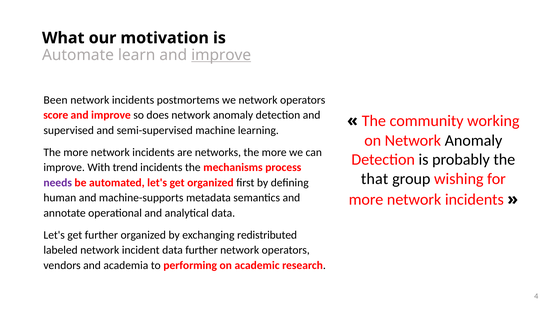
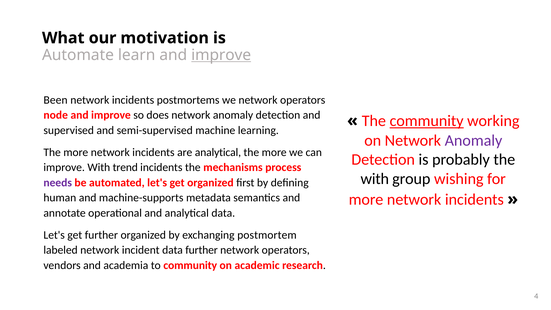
score: score -> node (56, 115)
community underline: none -> present (427, 121)
Anomaly colour: black -> purple (473, 140)
are networks: networks -> analytical (218, 152)
that: that -> with (375, 179)
redistributed: redistributed -> postmortem (267, 235)
to performing: performing -> community (190, 265)
